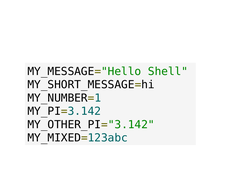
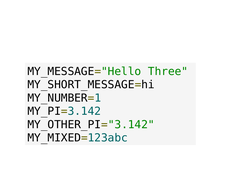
Shell: Shell -> Three (168, 72)
